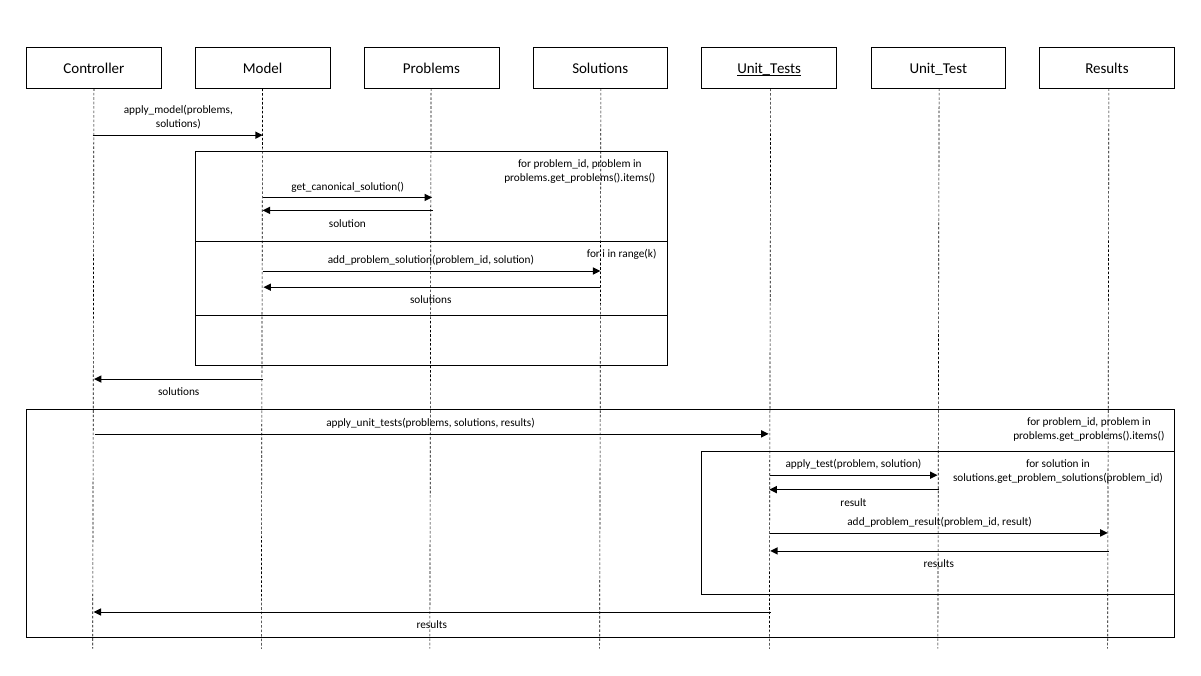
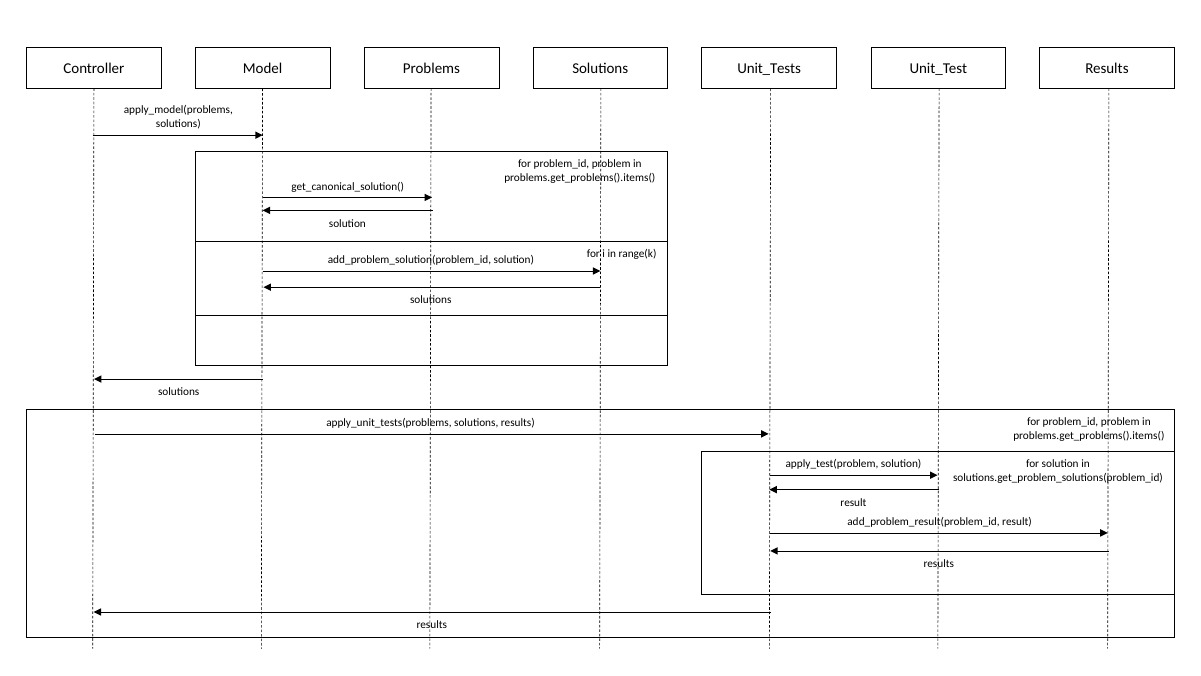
Unit_Tests underline: present -> none (769, 69)
